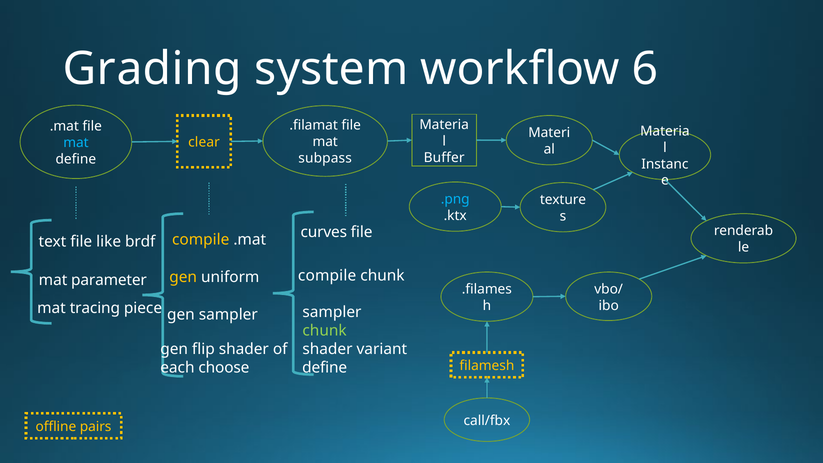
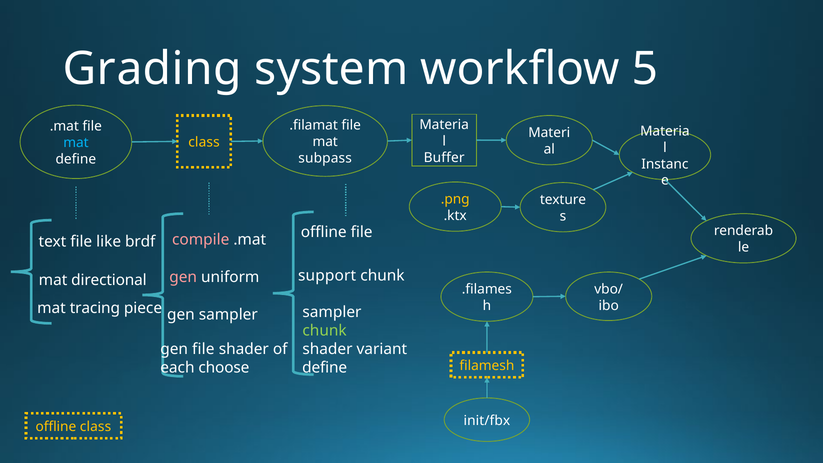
6: 6 -> 5 (645, 69)
clear: clear -> class (204, 142)
.png colour: light blue -> yellow (455, 199)
curves: curves -> offline (324, 232)
compile colour: yellow -> pink (201, 240)
compile: compile -> support (327, 276)
gen colour: yellow -> pink (183, 277)
parameter: parameter -> directional (109, 280)
gen flip: flip -> file (203, 349)
call/fbx: call/fbx -> init/fbx (487, 421)
offline pairs: pairs -> class (96, 427)
